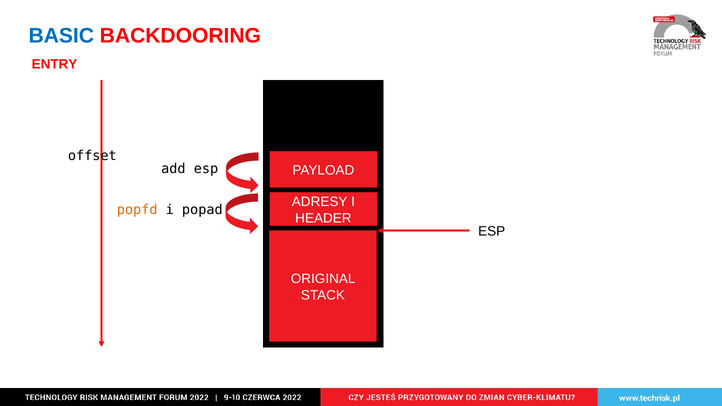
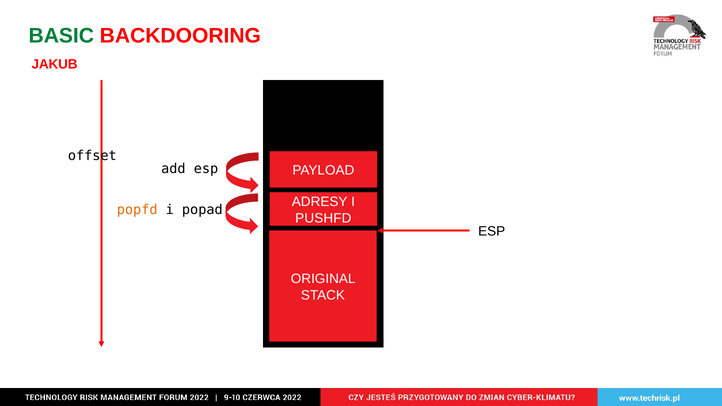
BASIC colour: blue -> green (61, 36)
ENTRY: ENTRY -> JAKUB (55, 64)
HEADER: HEADER -> PUSHFD (323, 218)
